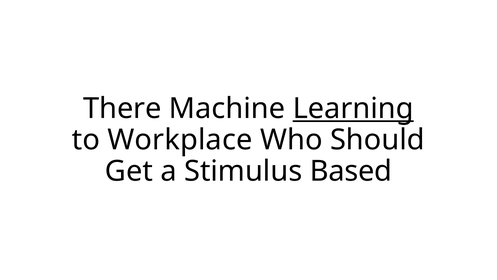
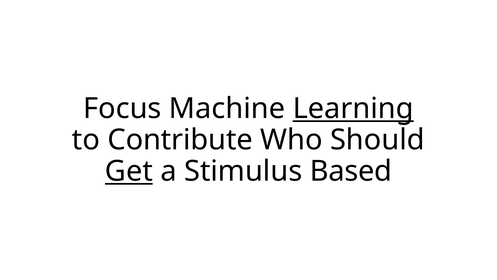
There: There -> Focus (122, 108)
Workplace: Workplace -> Contribute (180, 140)
Get underline: none -> present (129, 171)
